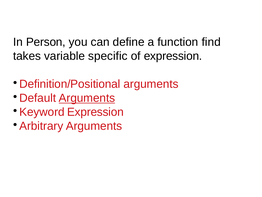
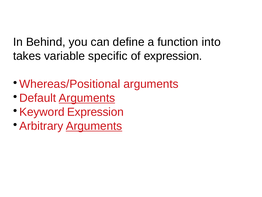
Person: Person -> Behind (46, 42)
find: find -> into (211, 42)
Definition/Positional: Definition/Positional -> Whereas/Positional (70, 84)
Arguments underline: none -> present (94, 126)
